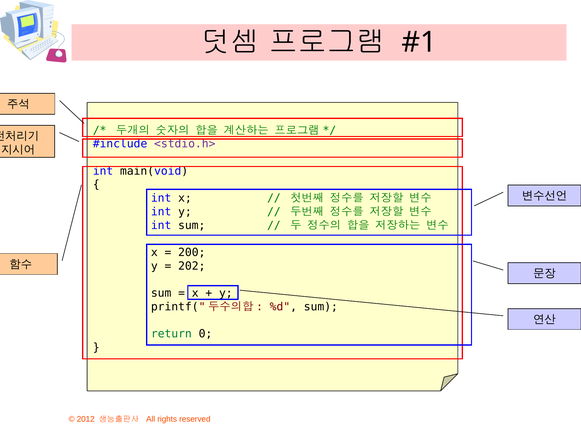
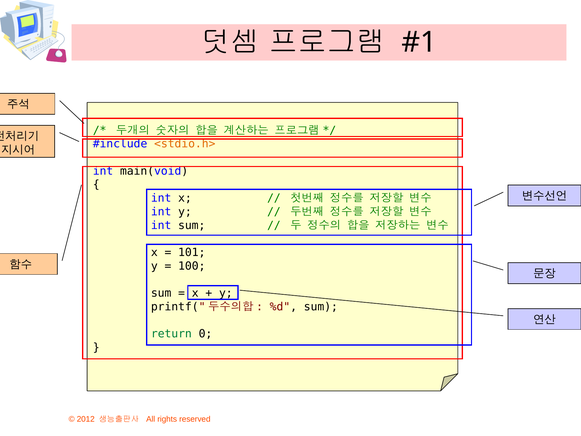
<stdio.h> colour: purple -> orange (185, 144)
200: 200 -> 101 (192, 252)
202: 202 -> 100 (192, 266)
